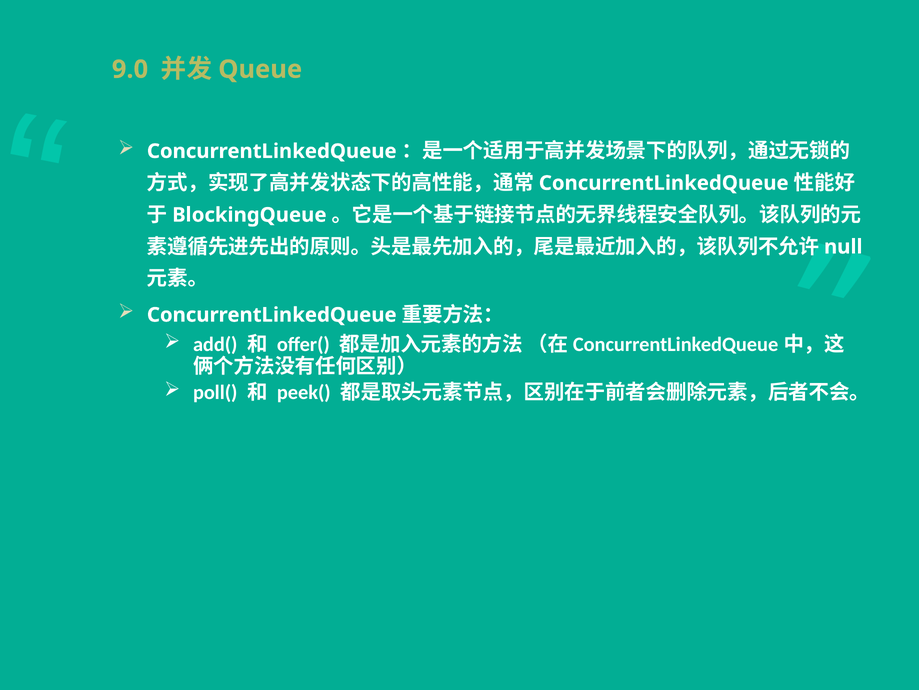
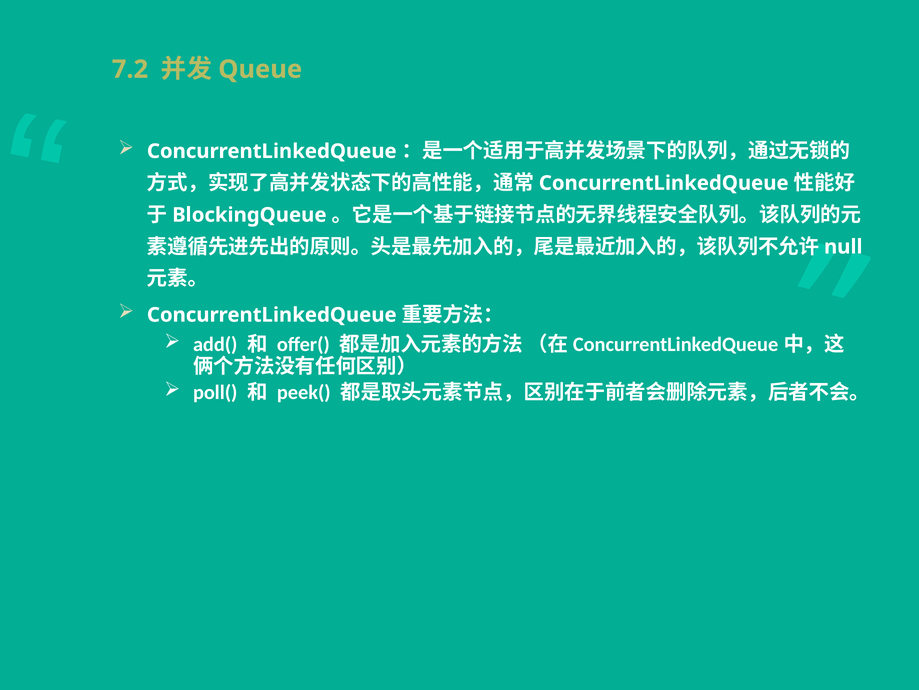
9.0: 9.0 -> 7.2 (130, 69)
